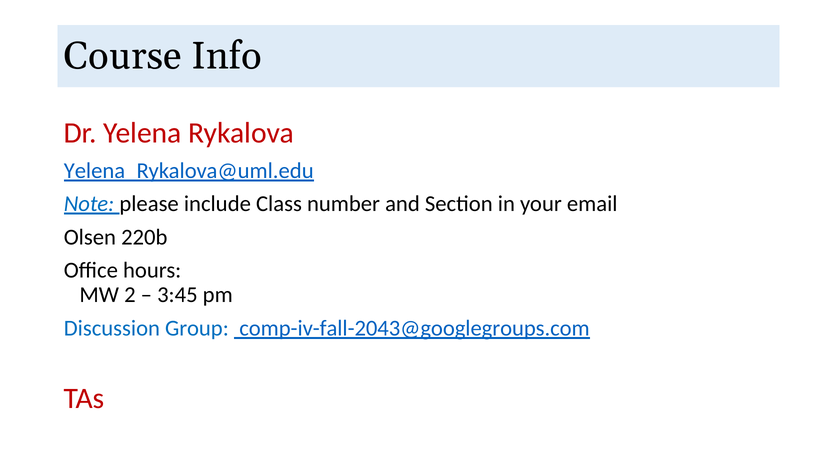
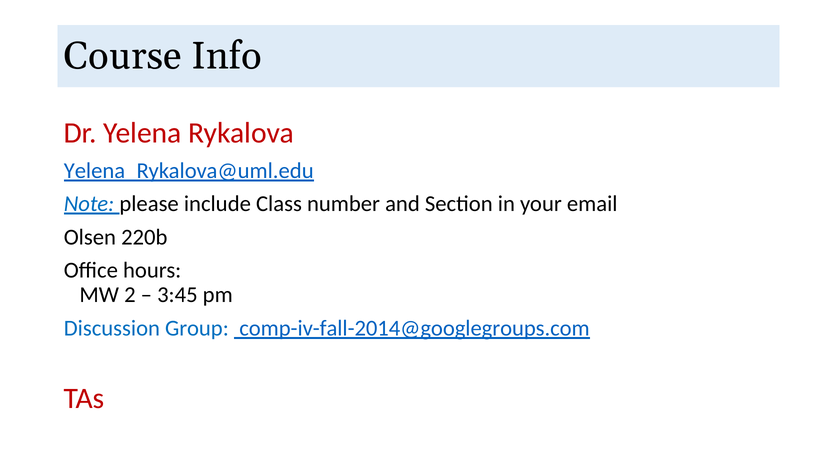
comp-iv-fall-2043@googlegroups.com: comp-iv-fall-2043@googlegroups.com -> comp-iv-fall-2014@googlegroups.com (415, 328)
